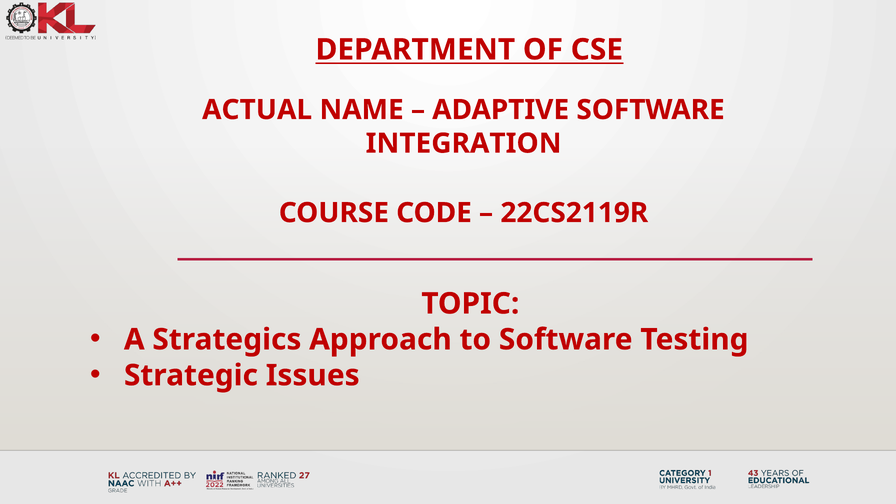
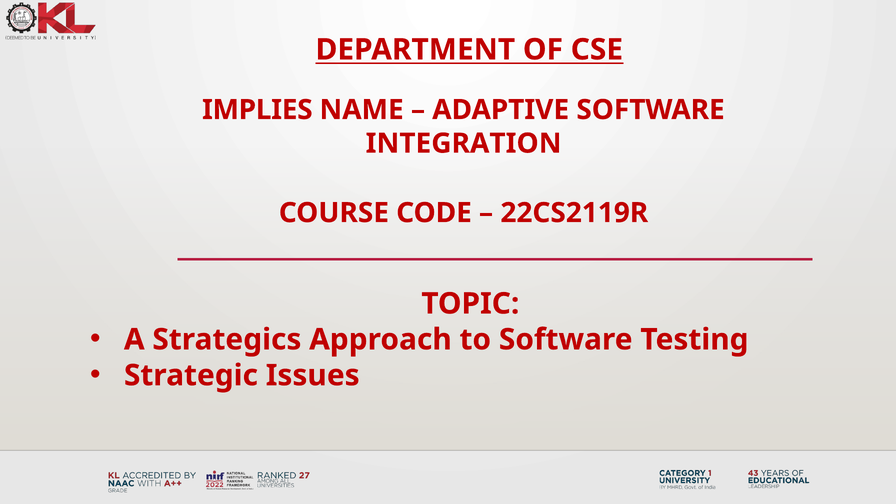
ACTUAL: ACTUAL -> IMPLIES (257, 110)
